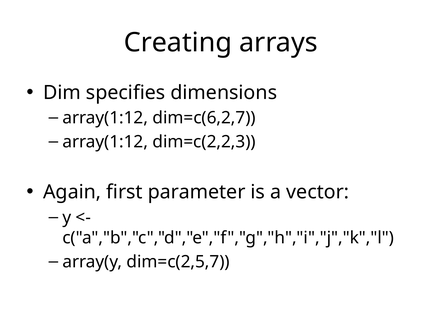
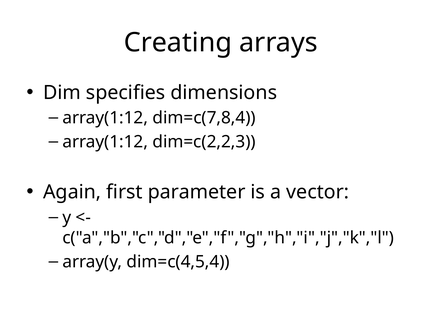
dim=c(6,2,7: dim=c(6,2,7 -> dim=c(7,8,4 (204, 118)
dim=c(2,5,7: dim=c(2,5,7 -> dim=c(4,5,4 (178, 262)
